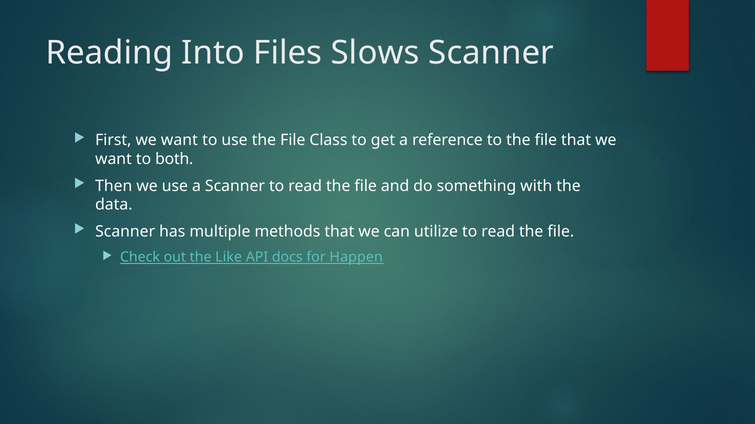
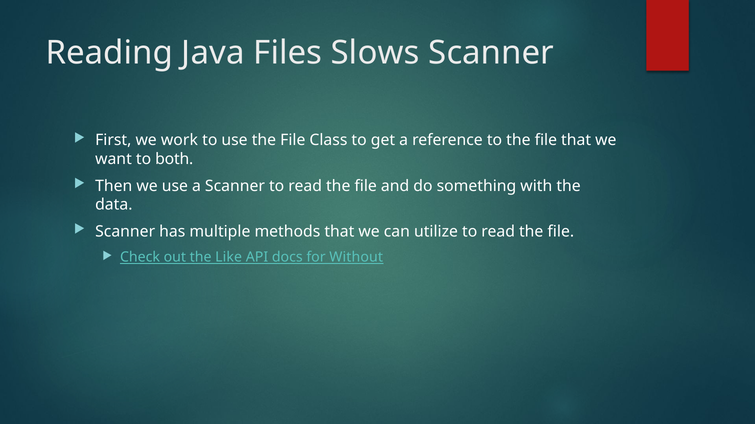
Into: Into -> Java (213, 53)
First we want: want -> work (179, 141)
Happen: Happen -> Without (356, 257)
